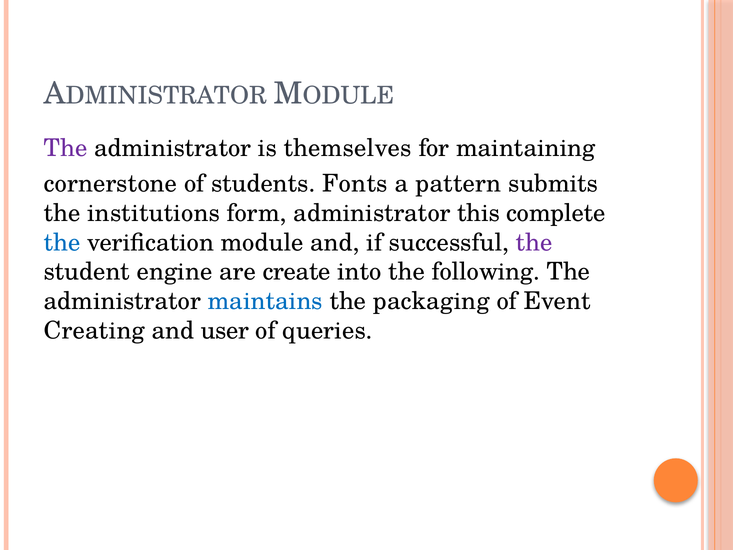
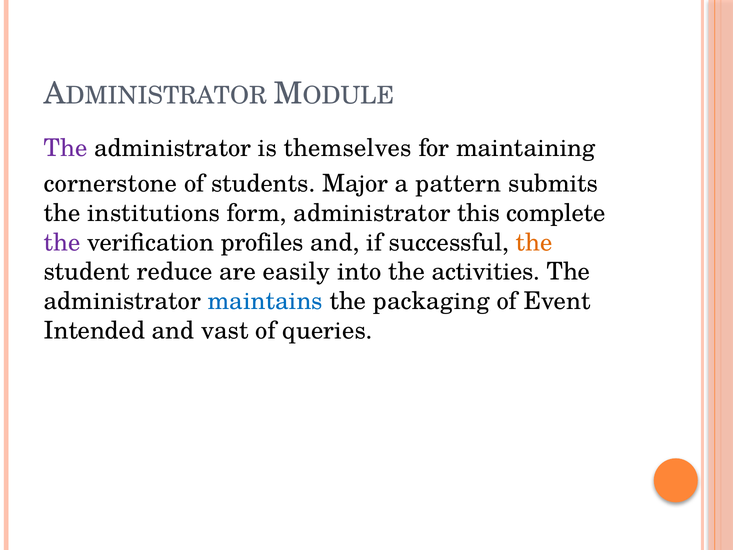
Fonts: Fonts -> Major (355, 184)
the colour: blue -> purple (62, 242)
module: module -> profiles (262, 242)
the colour: purple -> orange (534, 242)
engine: engine -> reduce (175, 272)
create: create -> easily (296, 272)
following: following -> activities (486, 272)
Creating: Creating -> Intended (94, 330)
user: user -> vast (225, 330)
